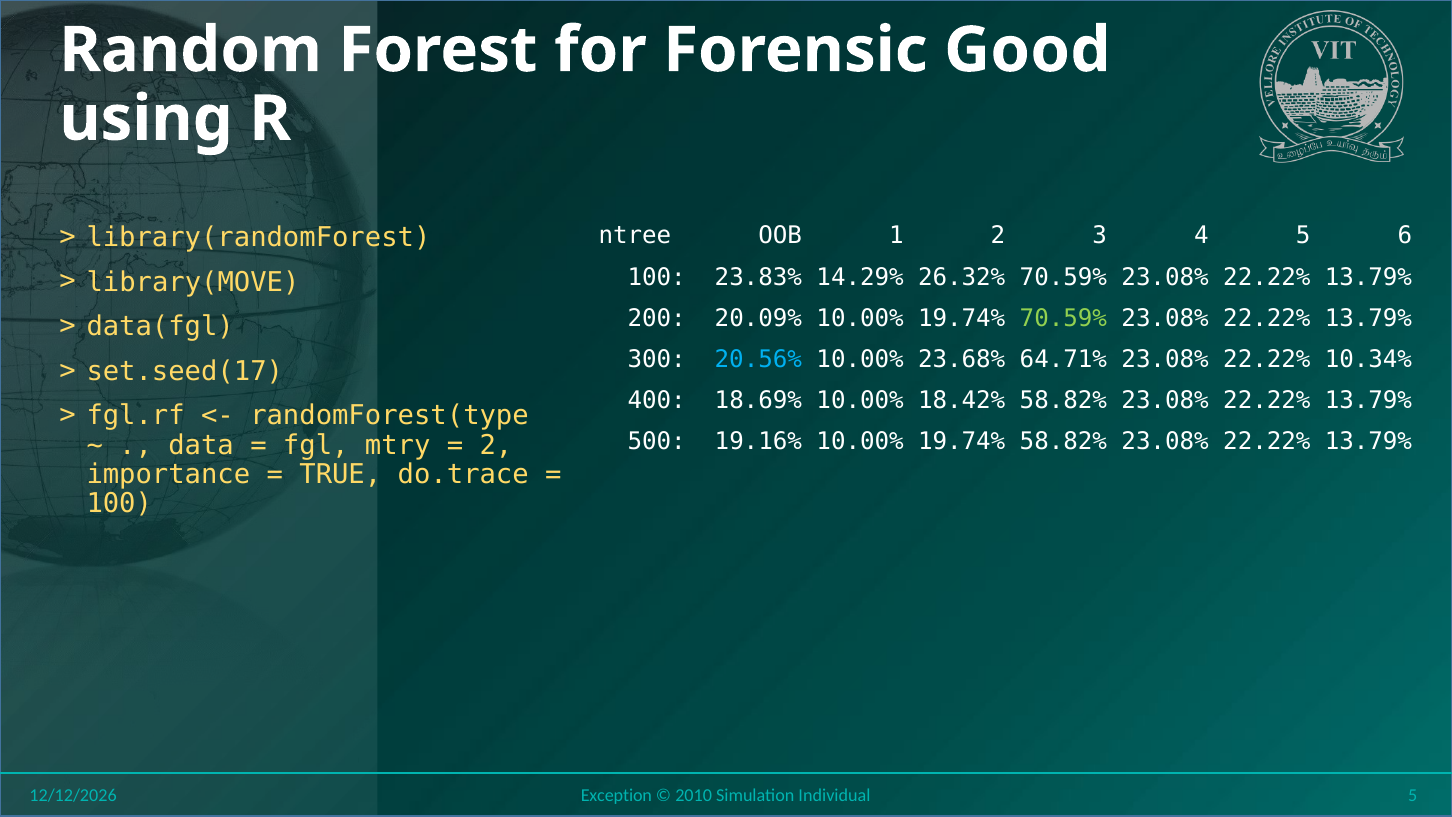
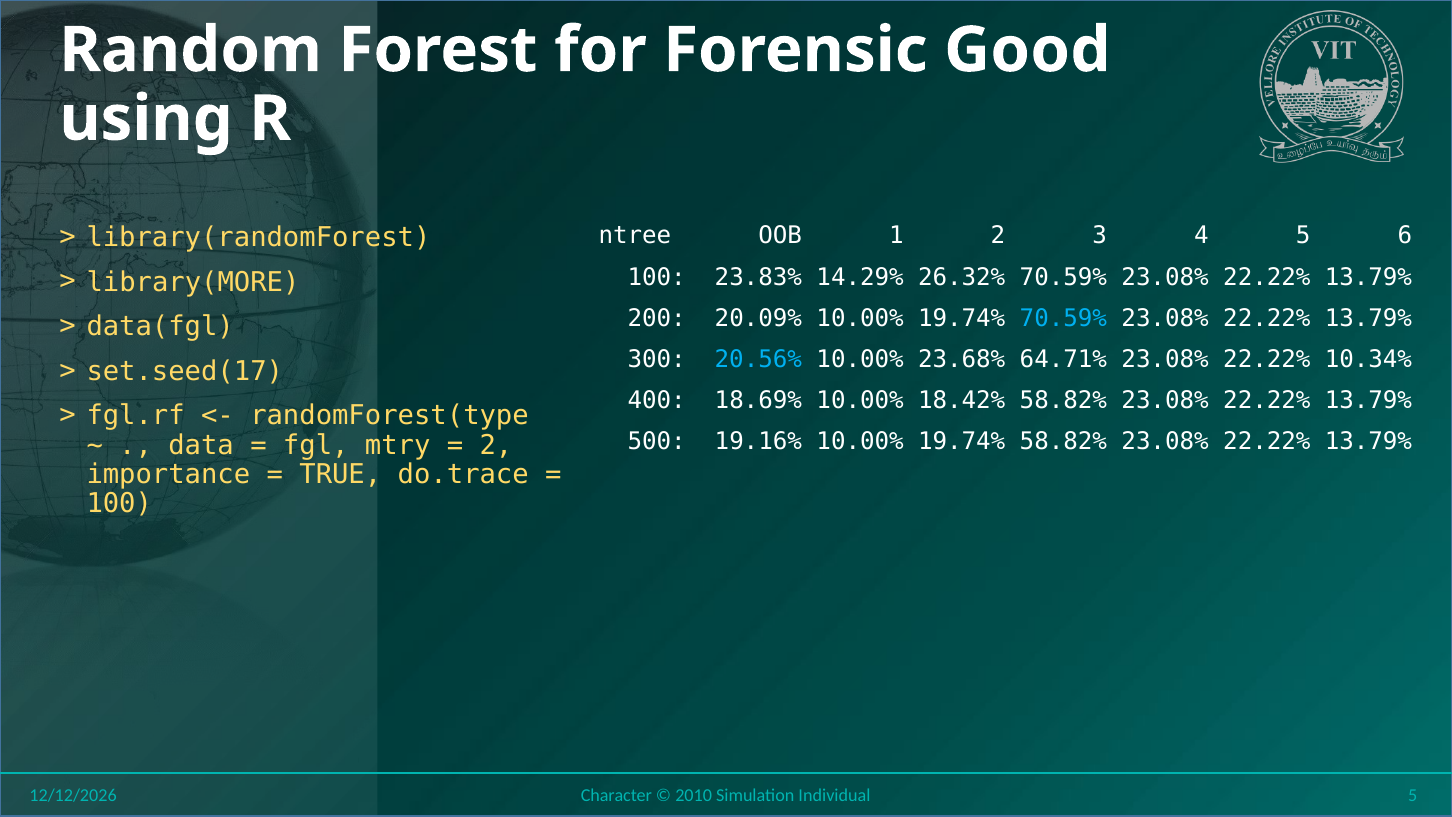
library(MOVE: library(MOVE -> library(MORE (193, 282)
70.59% colour: light green -> light blue (1063, 318)
Exception: Exception -> Character (616, 795)
